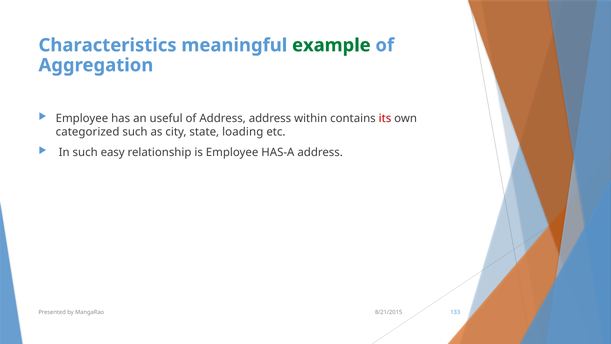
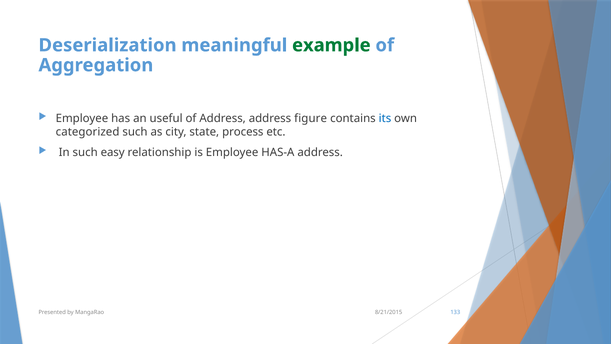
Characteristics: Characteristics -> Deserialization (108, 45)
within: within -> figure (311, 118)
its colour: red -> blue (385, 118)
loading: loading -> process (243, 132)
